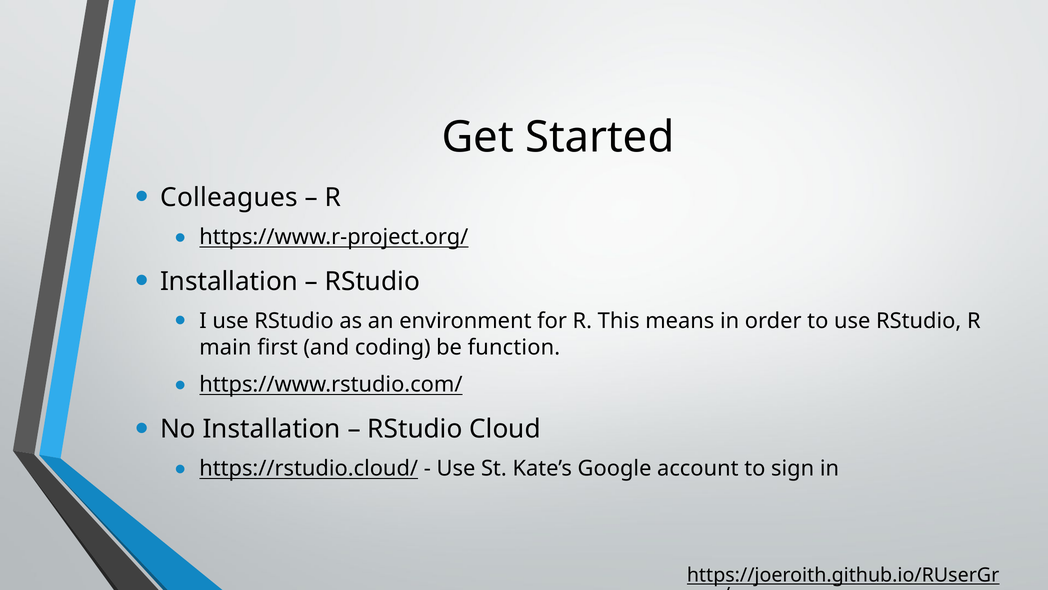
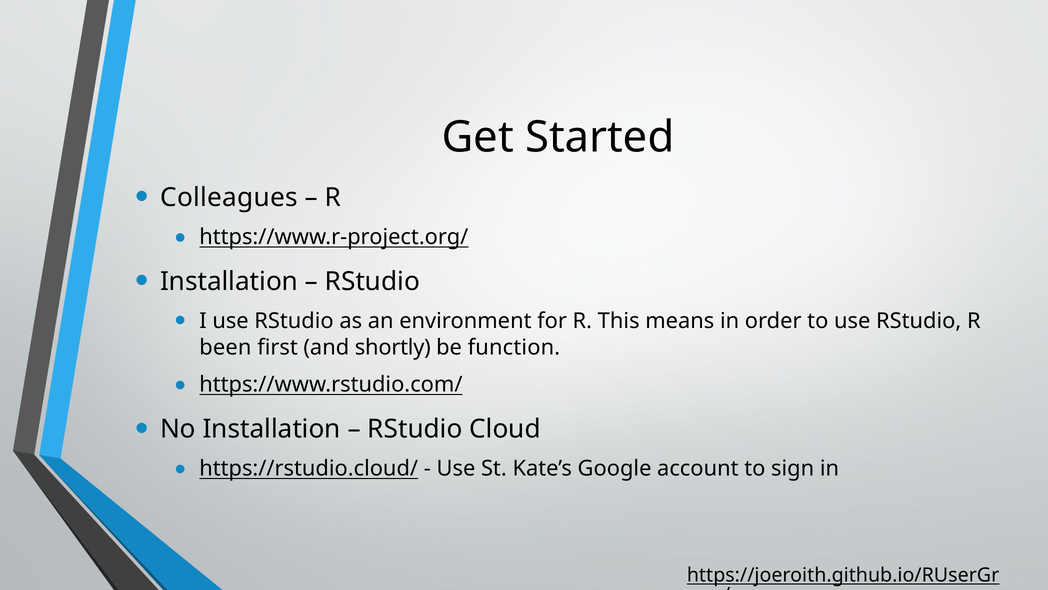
main: main -> been (225, 347)
coding: coding -> shortly (393, 347)
